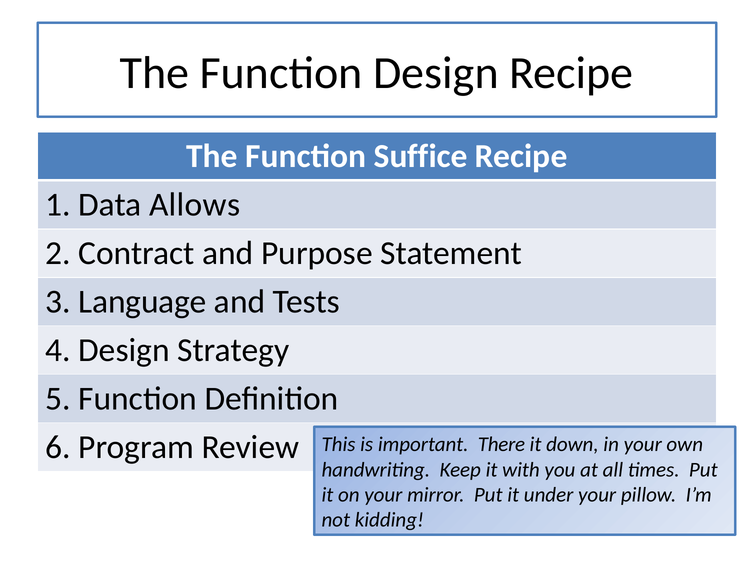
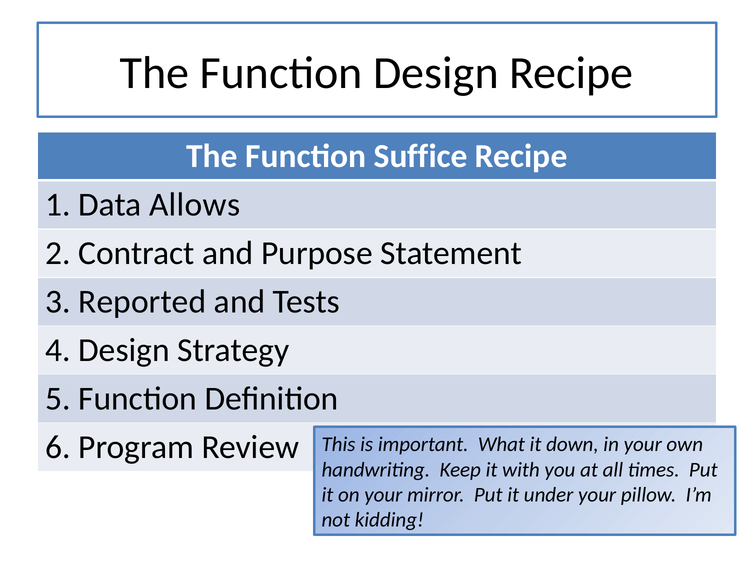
Language: Language -> Reported (142, 302)
There: There -> What (501, 445)
